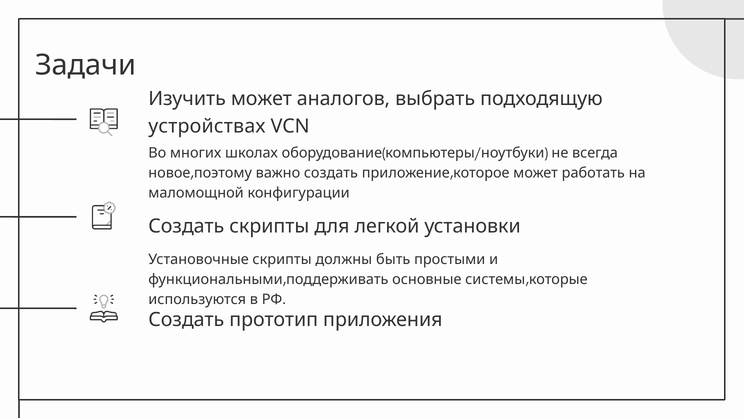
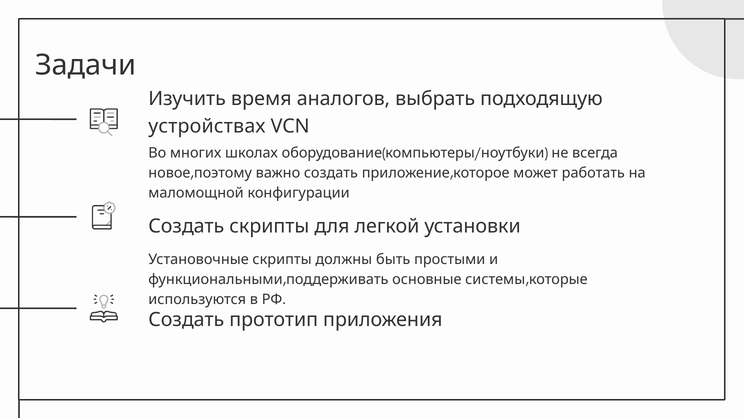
Изучить может: может -> время (261, 99)
